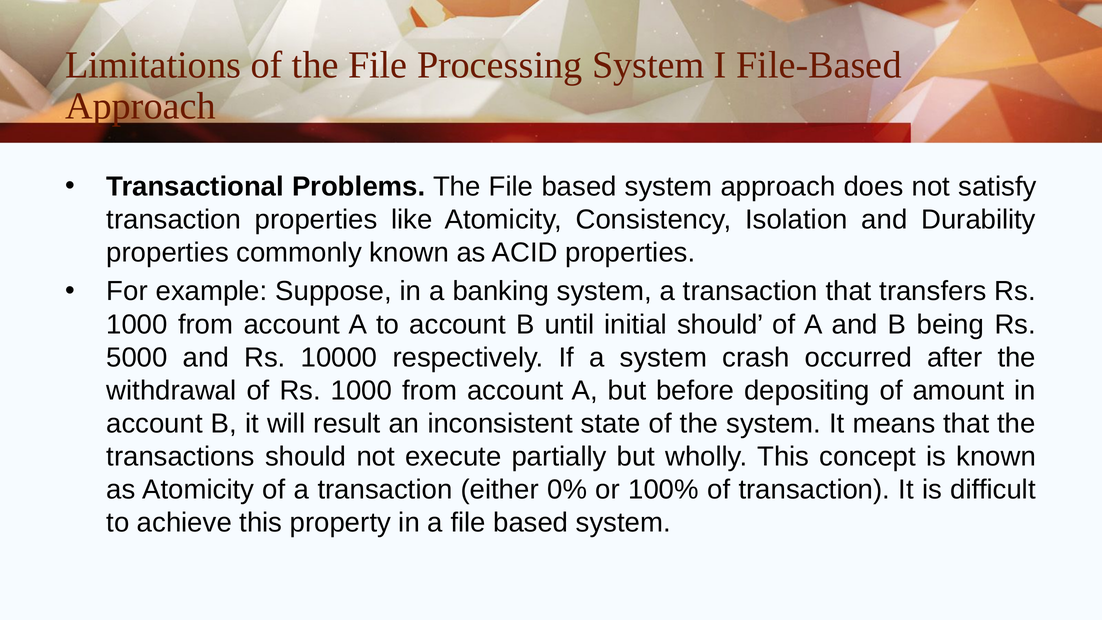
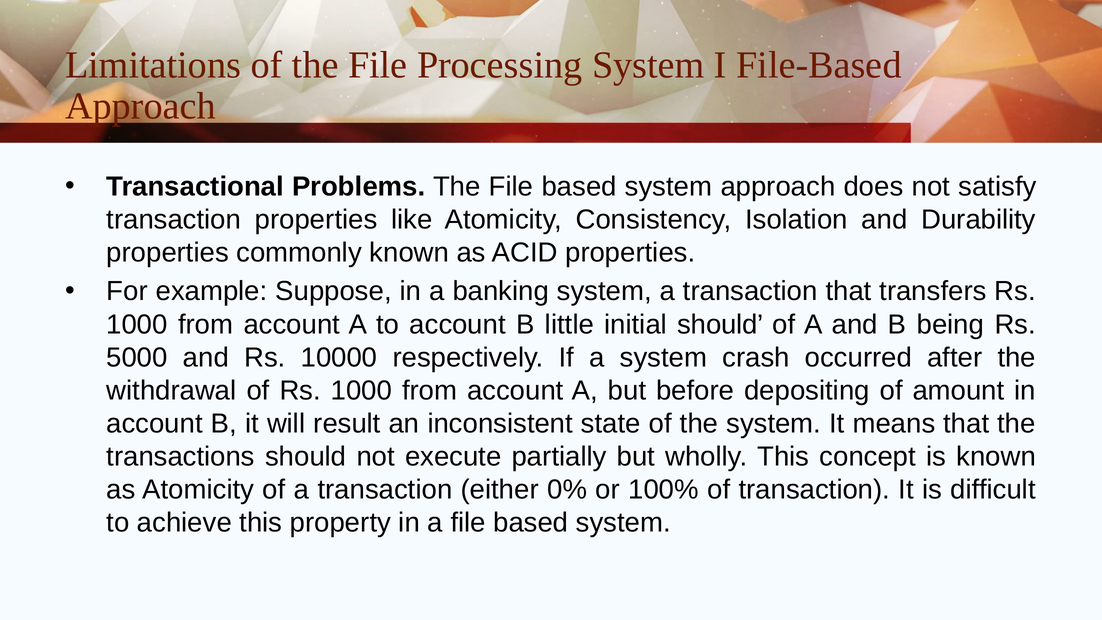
until: until -> little (569, 324)
